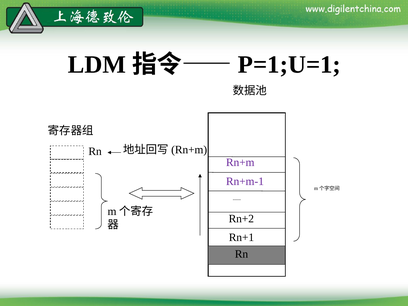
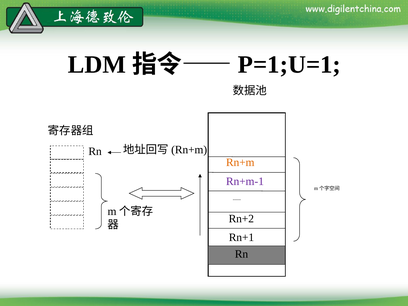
Rn+m colour: purple -> orange (240, 162)
